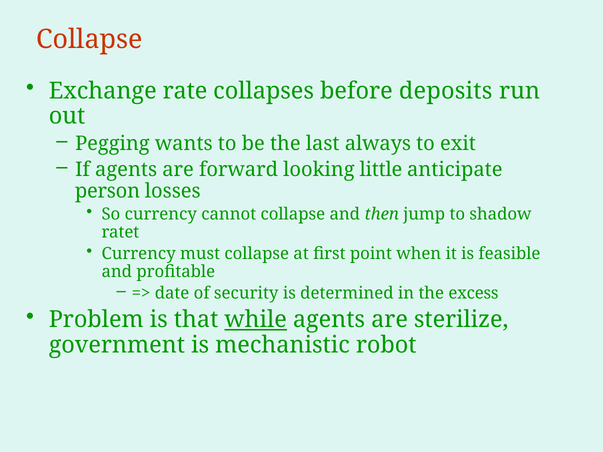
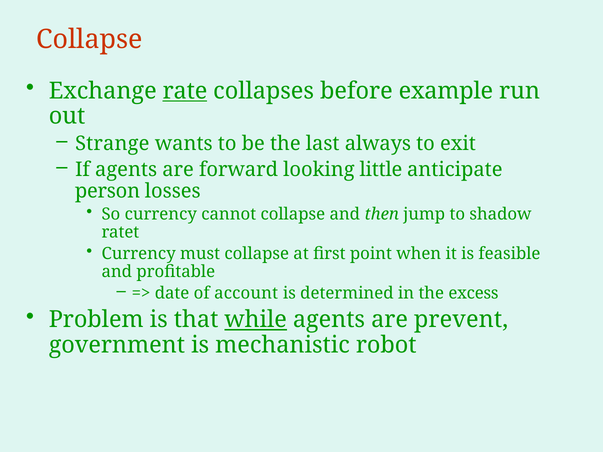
rate underline: none -> present (185, 91)
deposits: deposits -> example (446, 91)
Pegging: Pegging -> Strange (112, 144)
security: security -> account (246, 294)
sterilize: sterilize -> prevent (461, 320)
